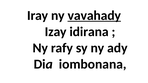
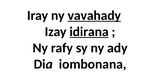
idirana underline: none -> present (89, 32)
